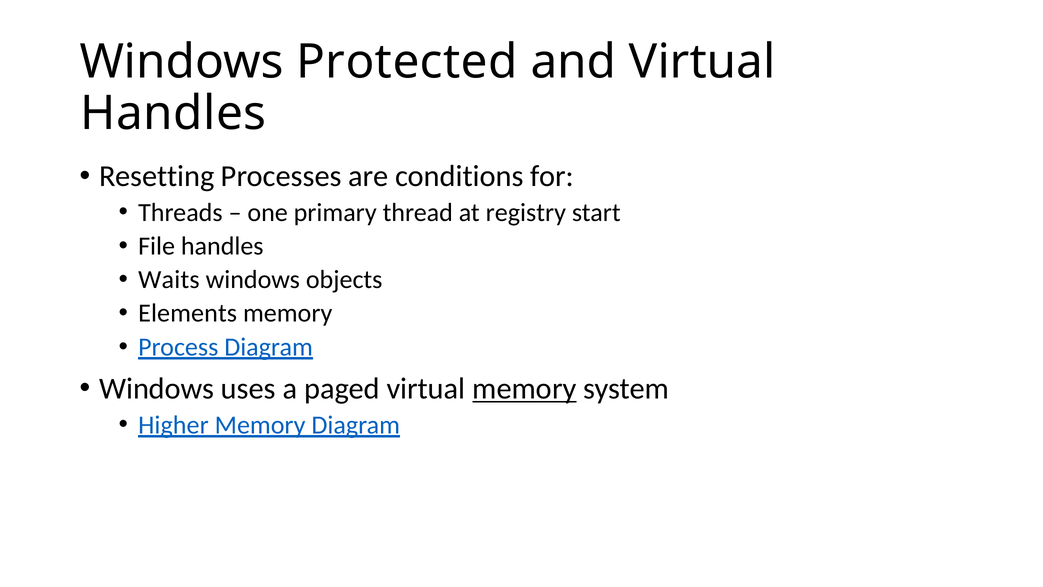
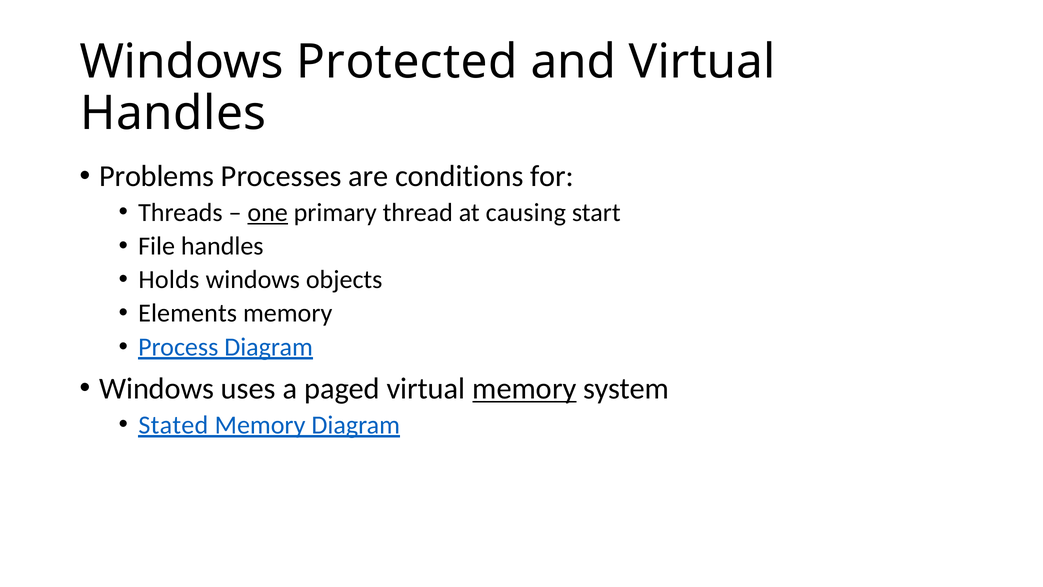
Resetting: Resetting -> Problems (157, 176)
one underline: none -> present (268, 212)
registry: registry -> causing (526, 212)
Waits: Waits -> Holds (169, 279)
Higher: Higher -> Stated (173, 425)
